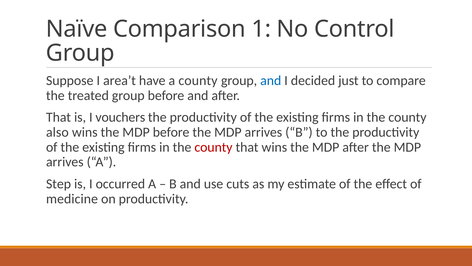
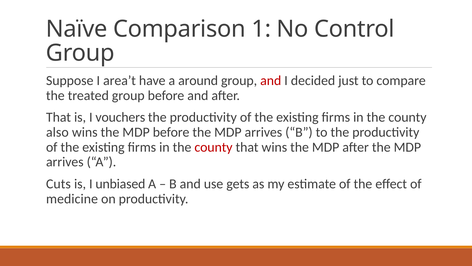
a county: county -> around (198, 81)
and colour: blue -> red (271, 81)
Step: Step -> Cuts (58, 184)
occurred: occurred -> unbiased (120, 184)
cuts: cuts -> gets (238, 184)
